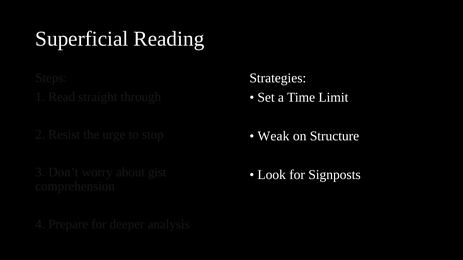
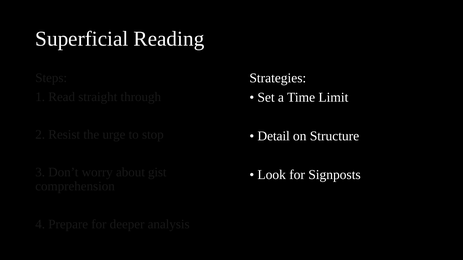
Weak: Weak -> Detail (274, 136)
